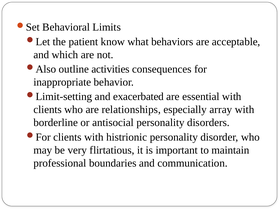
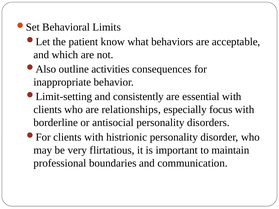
exacerbated: exacerbated -> consistently (138, 97)
array: array -> focus (221, 110)
